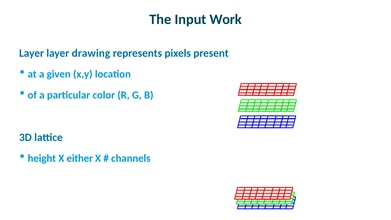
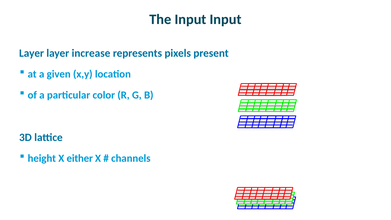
Input Work: Work -> Input (226, 19)
drawing: drawing -> increase (91, 53)
